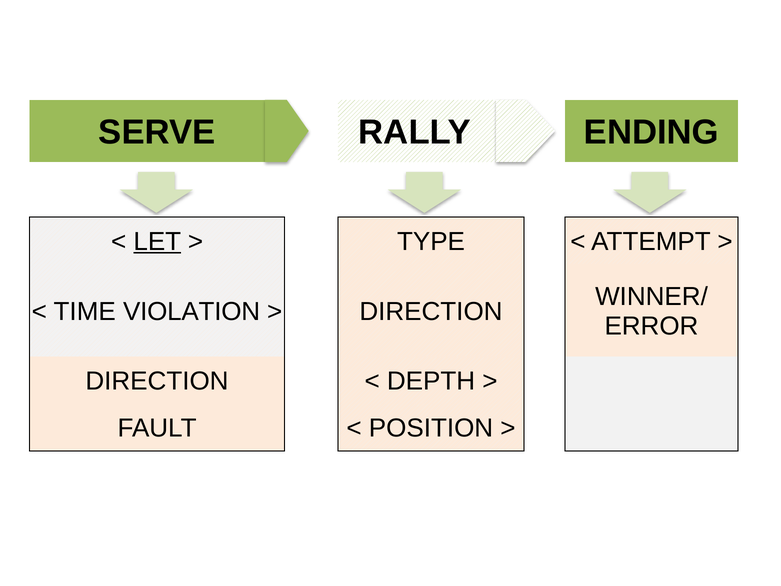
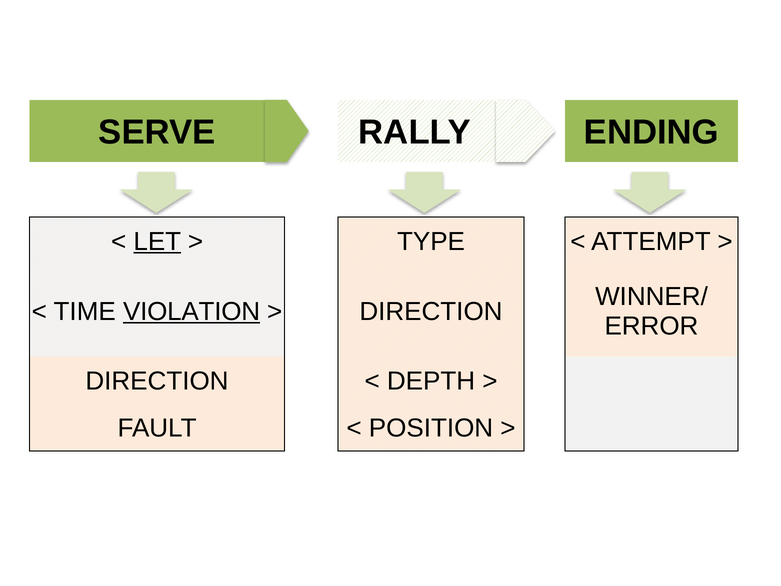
VIOLATION underline: none -> present (192, 311)
